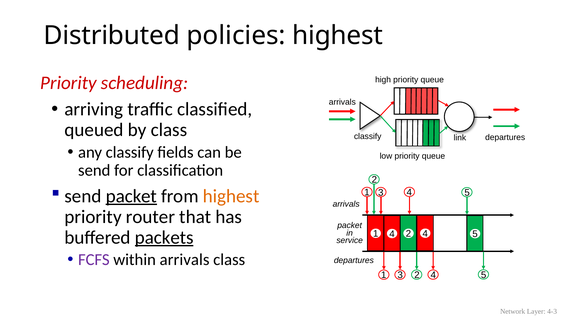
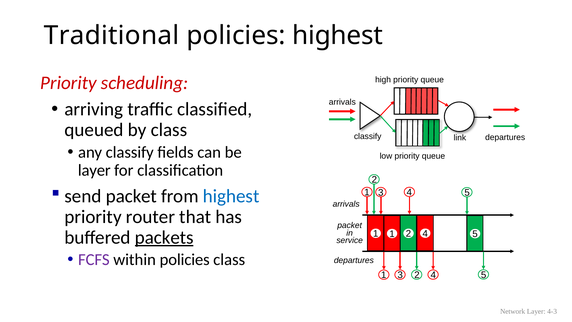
Distributed: Distributed -> Traditional (112, 35)
send: send -> layer (94, 170)
packet underline: present -> none (131, 196)
highest colour: orange -> blue (231, 196)
1 4: 4 -> 1 (392, 234)
within arrivals: arrivals -> policies (185, 260)
